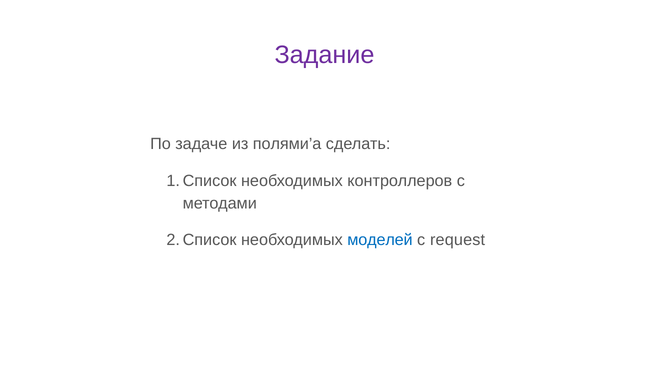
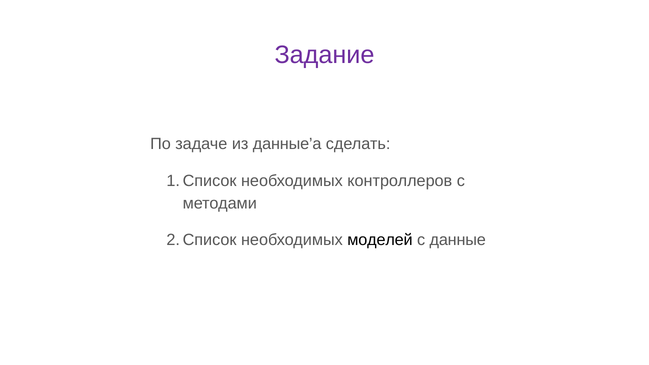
полями’а: полями’а -> данные’а (287, 144)
моделей colour: blue -> black (380, 240)
request: request -> данные (458, 240)
